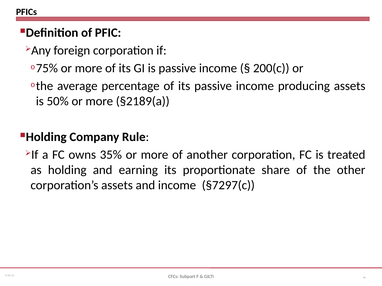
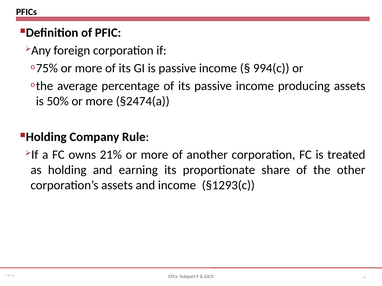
200(c: 200(c -> 994(c (271, 68)
§2189(a: §2189(a -> §2474(a (143, 101)
35%: 35% -> 21% (111, 155)
§7297(c: §7297(c -> §1293(c (228, 185)
